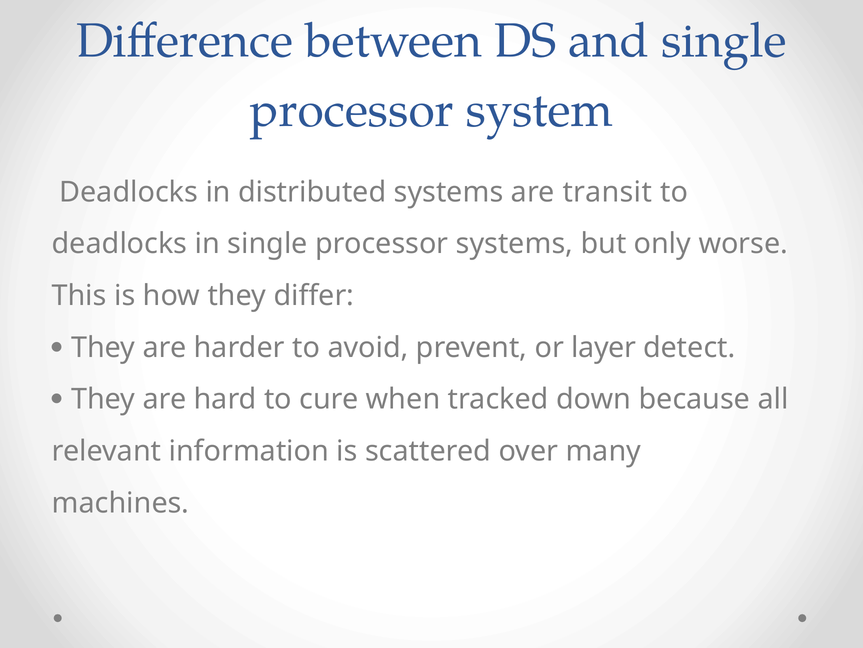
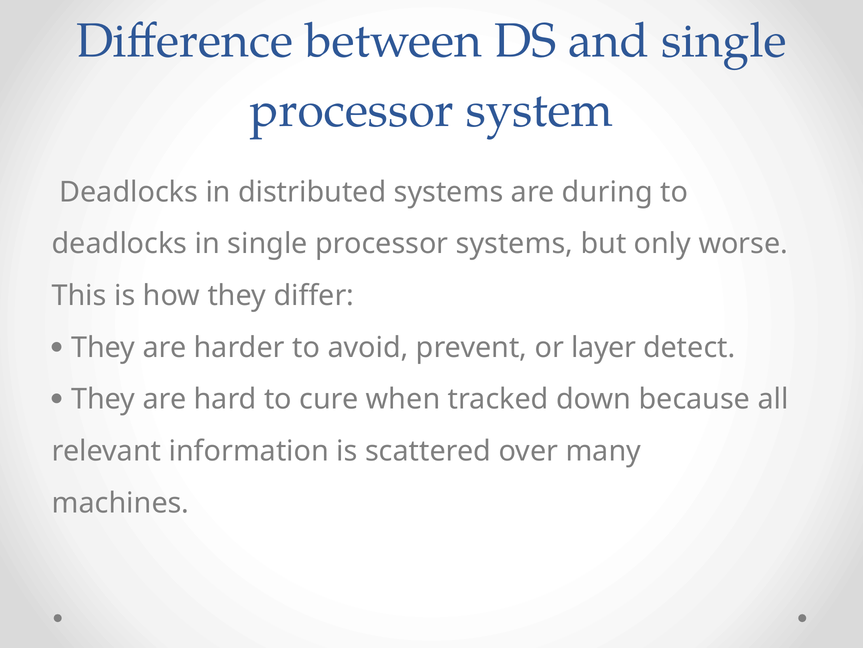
transit: transit -> during (607, 192)
